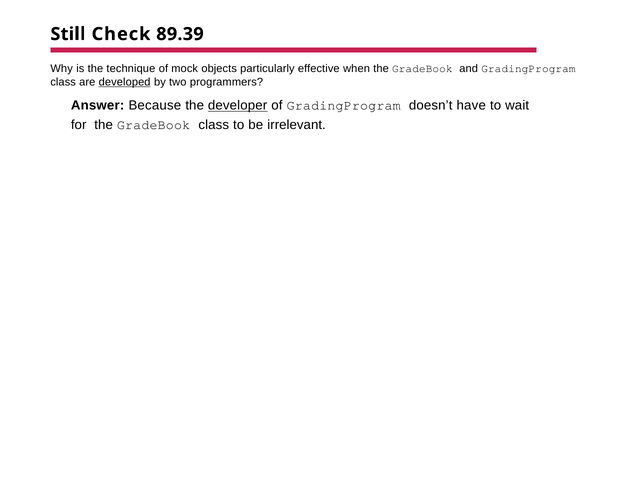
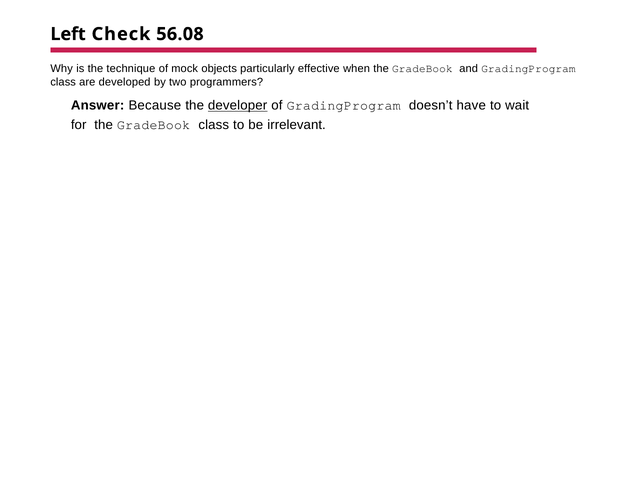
Still: Still -> Left (68, 34)
89.39: 89.39 -> 56.08 (180, 34)
developed underline: present -> none (125, 82)
